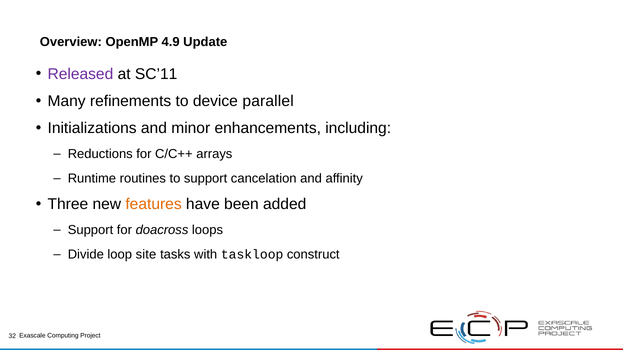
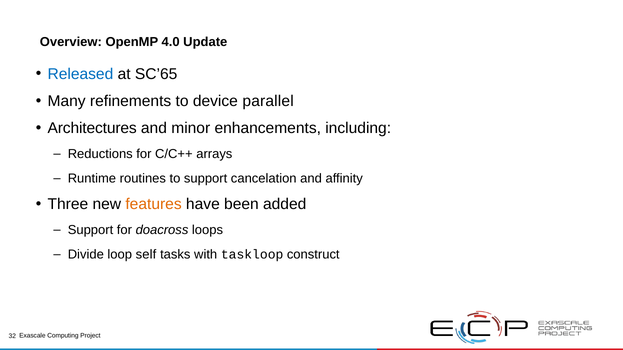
4.9: 4.9 -> 4.0 (171, 42)
Released colour: purple -> blue (80, 74)
SC’11: SC’11 -> SC’65 (156, 74)
Initializations: Initializations -> Architectures (92, 128)
site: site -> self (146, 255)
